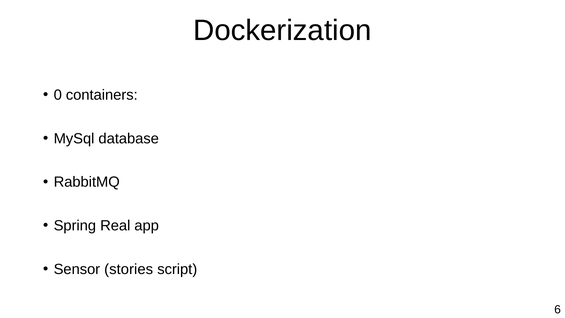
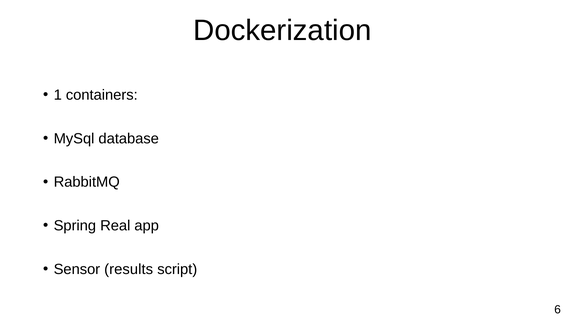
0: 0 -> 1 (58, 95)
stories: stories -> results (129, 269)
